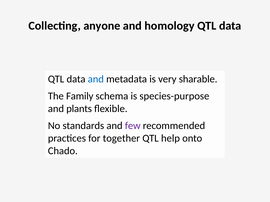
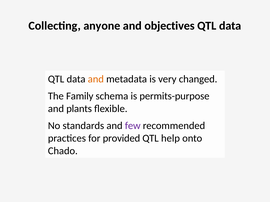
homology: homology -> objectives (170, 26)
and colour: blue -> orange (96, 79)
sharable: sharable -> changed (198, 79)
species-purpose: species-purpose -> permits-purpose (174, 96)
together: together -> provided (121, 139)
